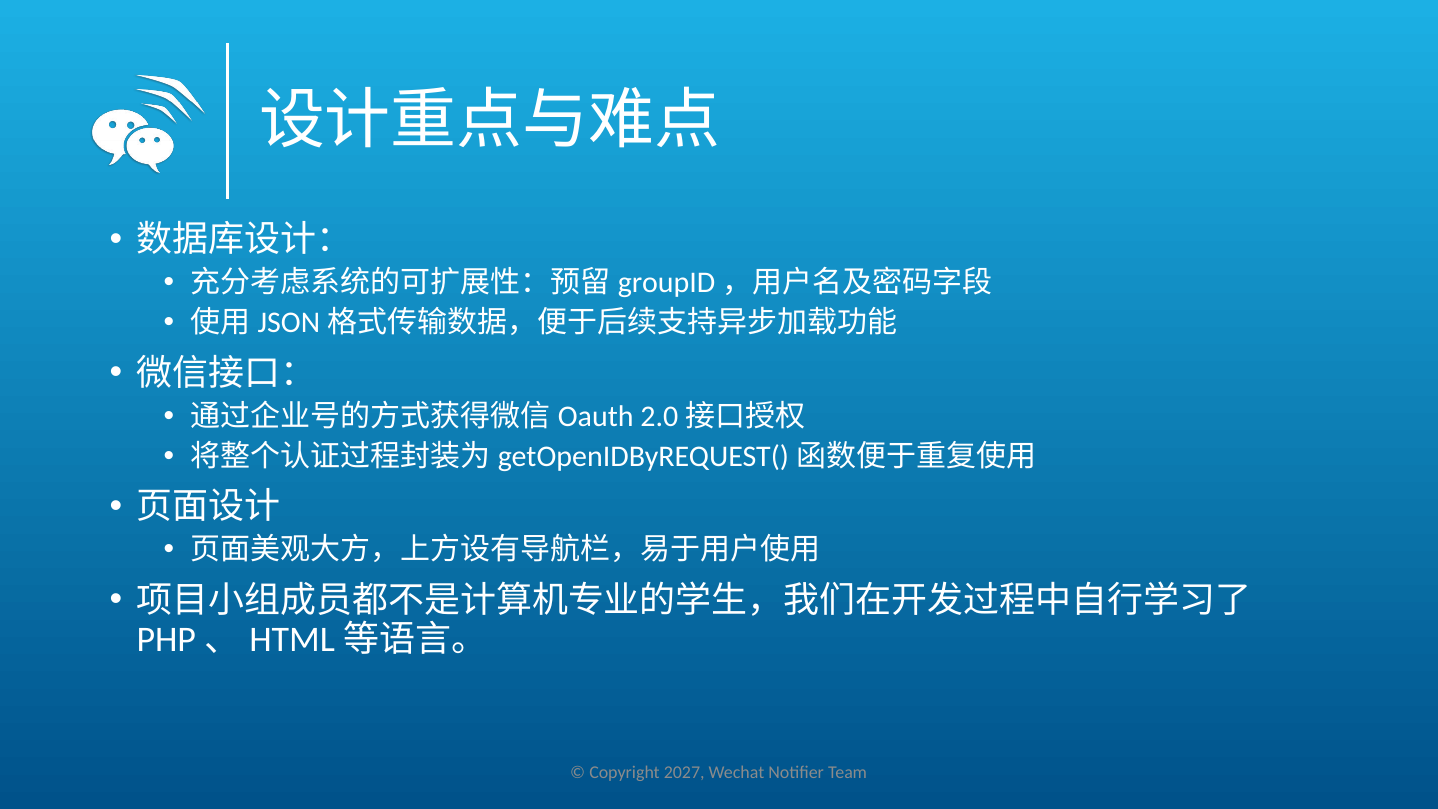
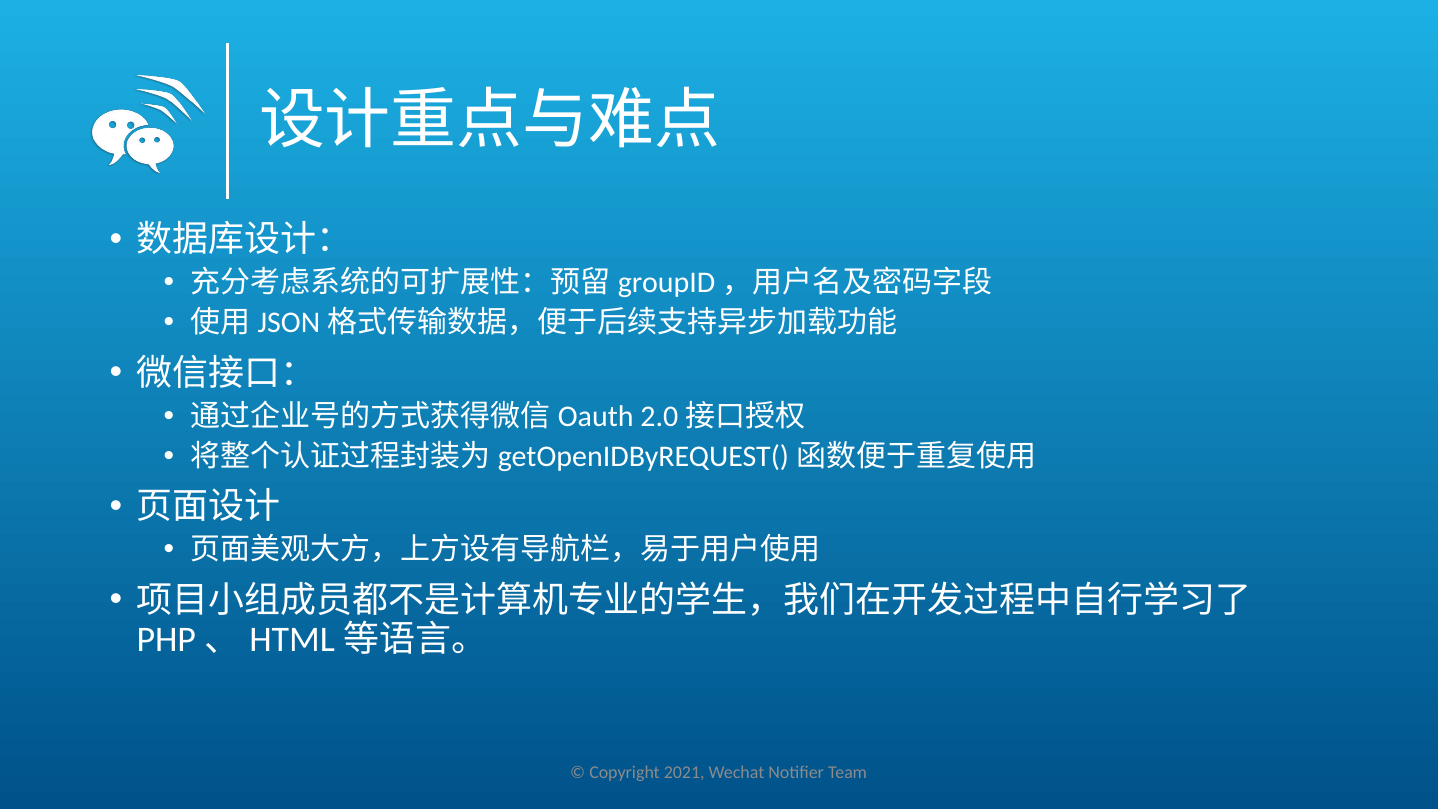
2027: 2027 -> 2021 (684, 772)
